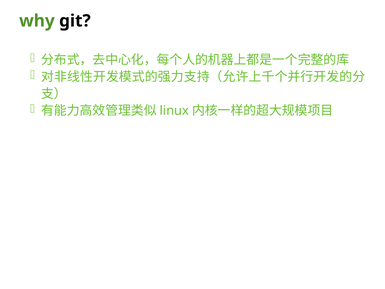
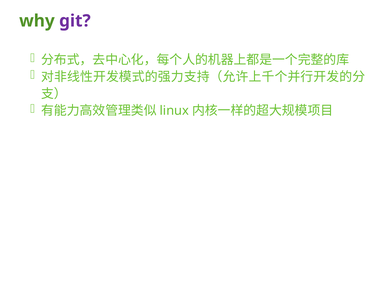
git colour: black -> purple (75, 21)
